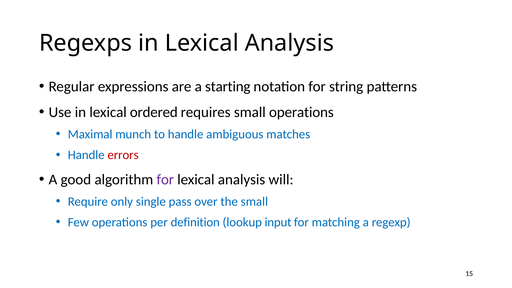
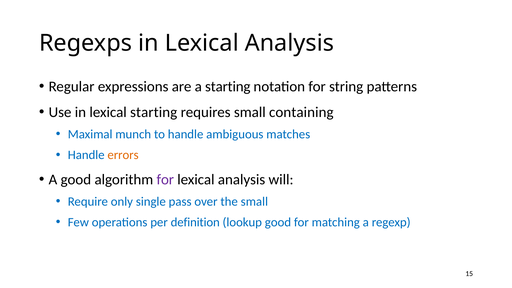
lexical ordered: ordered -> starting (154, 112)
small operations: operations -> containing (301, 112)
errors colour: red -> orange (123, 155)
lookup input: input -> good (278, 222)
